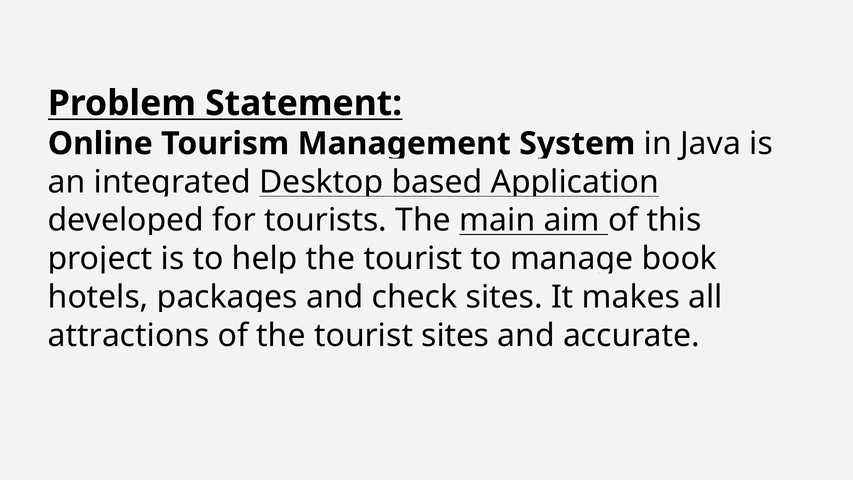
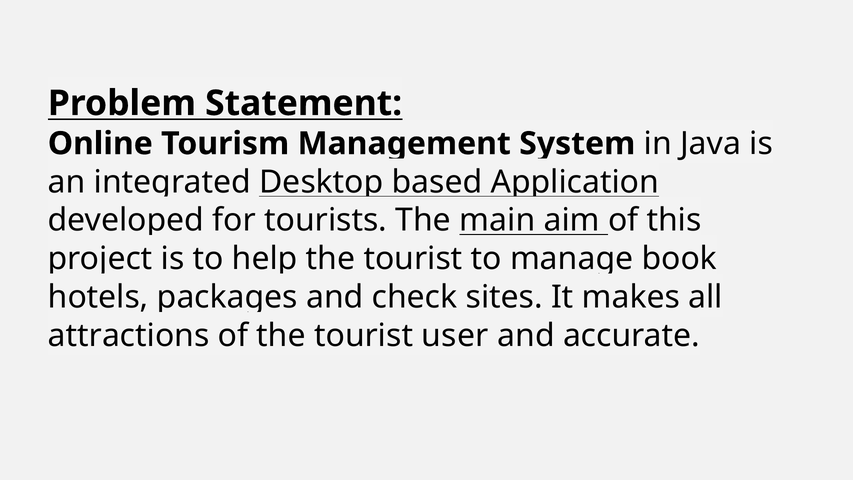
tourist sites: sites -> user (455, 335)
